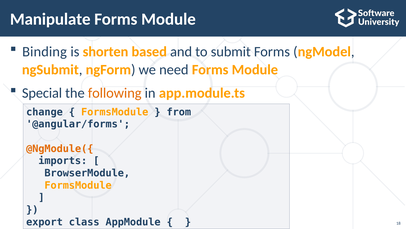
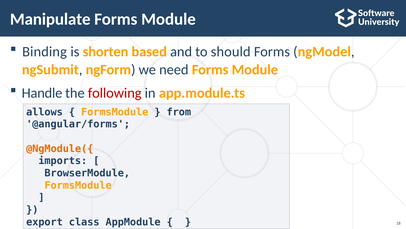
submit: submit -> should (231, 52)
Special: Special -> Handle (42, 93)
following colour: orange -> red (115, 93)
change: change -> allows (44, 112)
